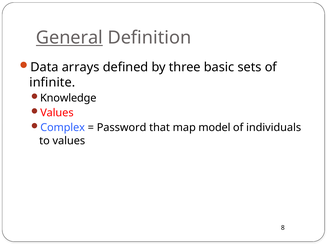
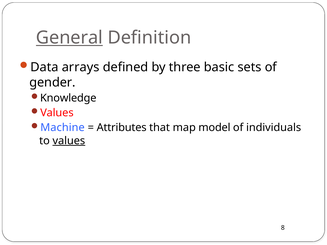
infinite: infinite -> gender (52, 82)
Complex: Complex -> Machine (63, 128)
Password: Password -> Attributes (122, 128)
values underline: none -> present (69, 141)
